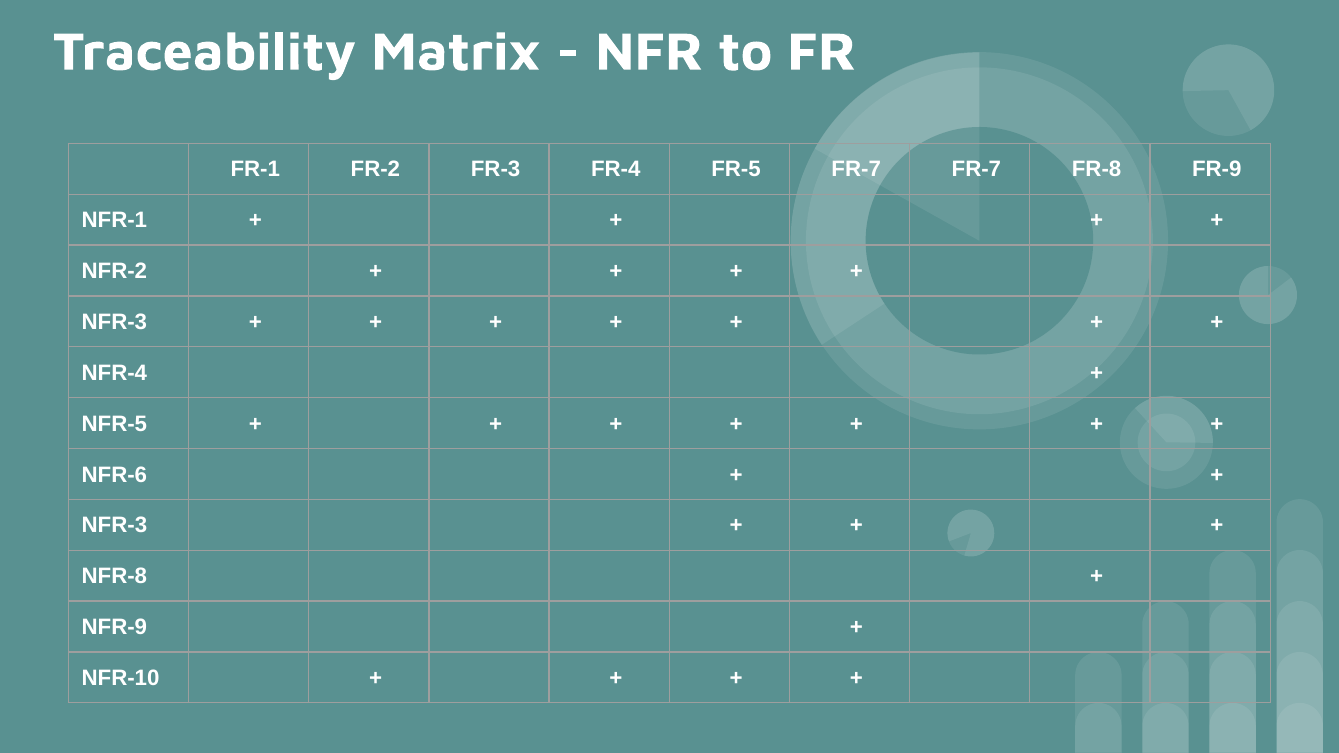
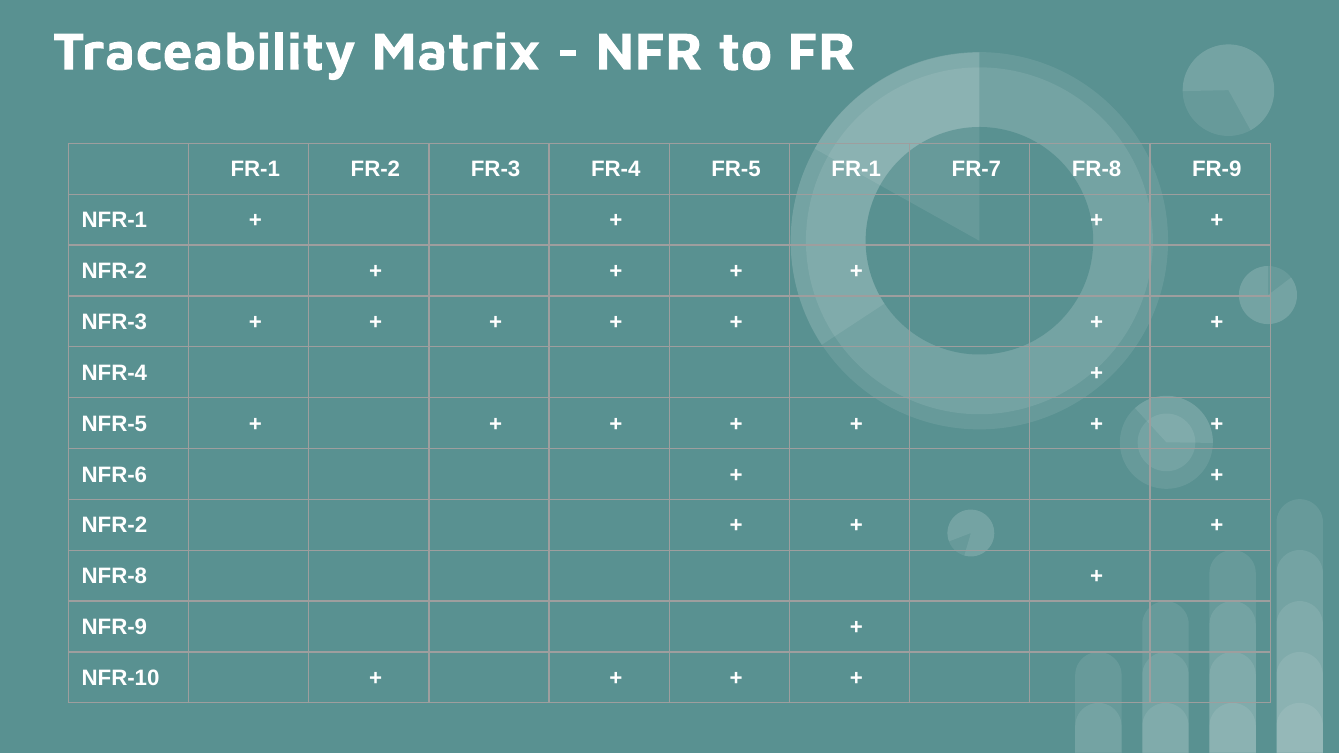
FR-5 FR-7: FR-7 -> FR-1 (856, 170)
NFR-3: NFR-3 -> NFR-2 (114, 526)
